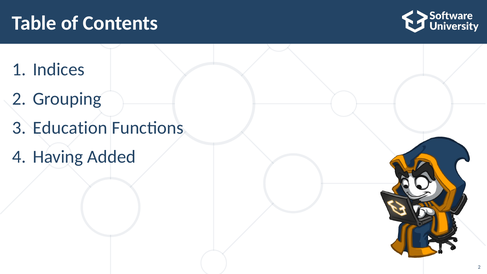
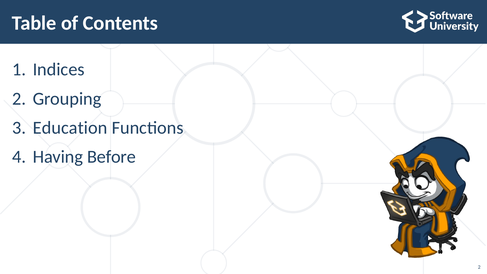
Added: Added -> Before (112, 157)
